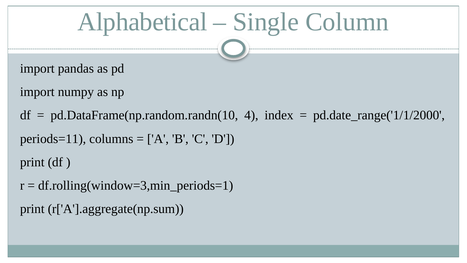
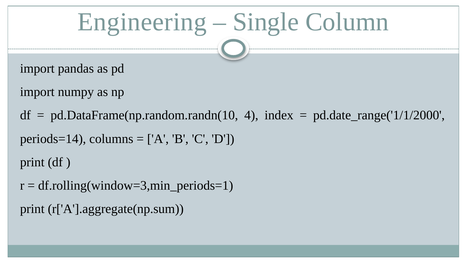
Alphabetical: Alphabetical -> Engineering (142, 22)
periods=11: periods=11 -> periods=14 (53, 139)
